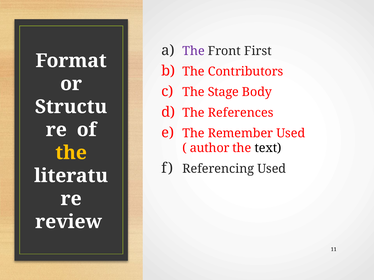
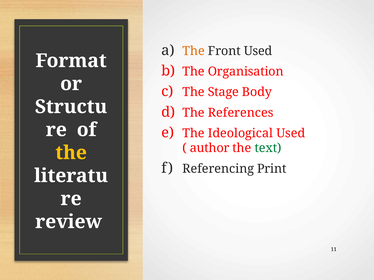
The colour: purple -> orange (194, 51)
Front First: First -> Used (258, 51)
Contributors: Contributors -> Organisation (246, 72)
Remember: Remember -> Ideological (240, 133)
text colour: black -> green (268, 148)
Referencing Used: Used -> Print (272, 169)
